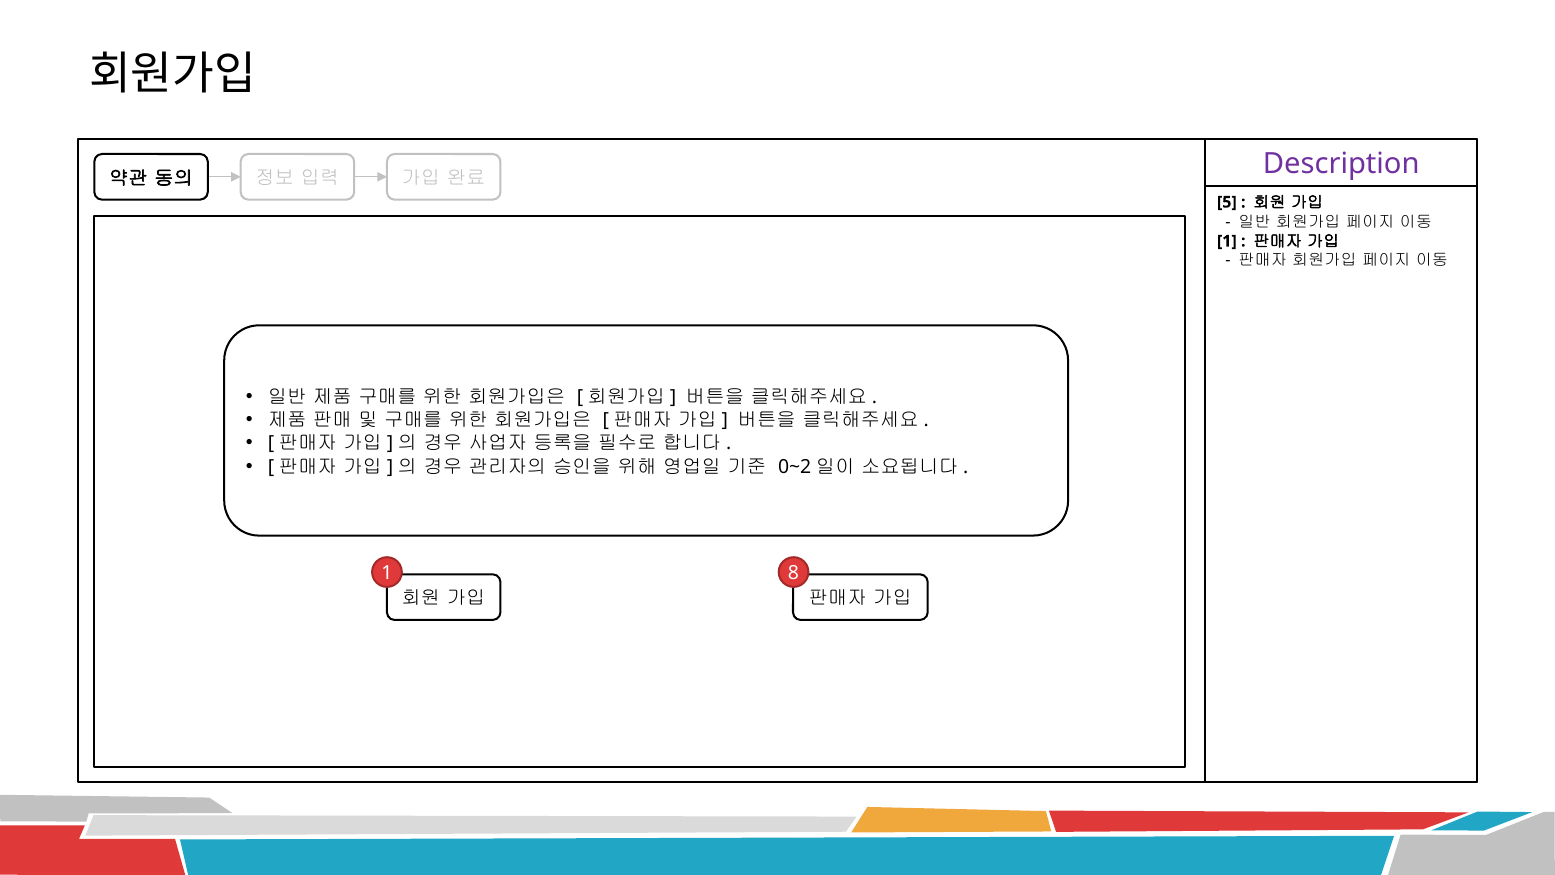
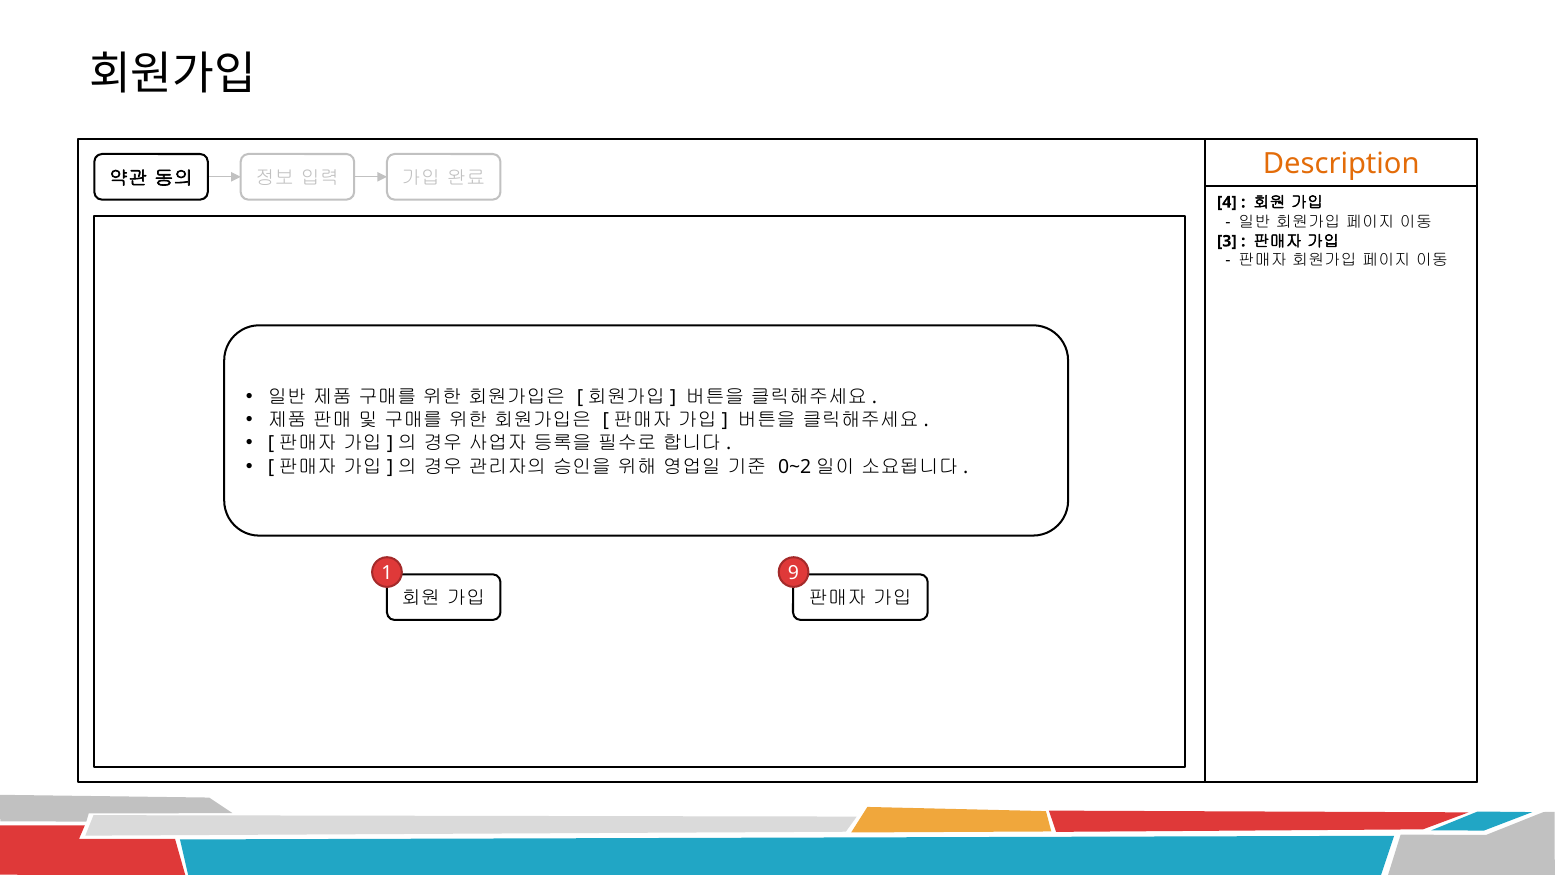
Description colour: purple -> orange (1341, 164)
5: 5 -> 4 (1227, 202)
1: 1 -> 3 (1227, 241)
8: 8 -> 9 (794, 573)
